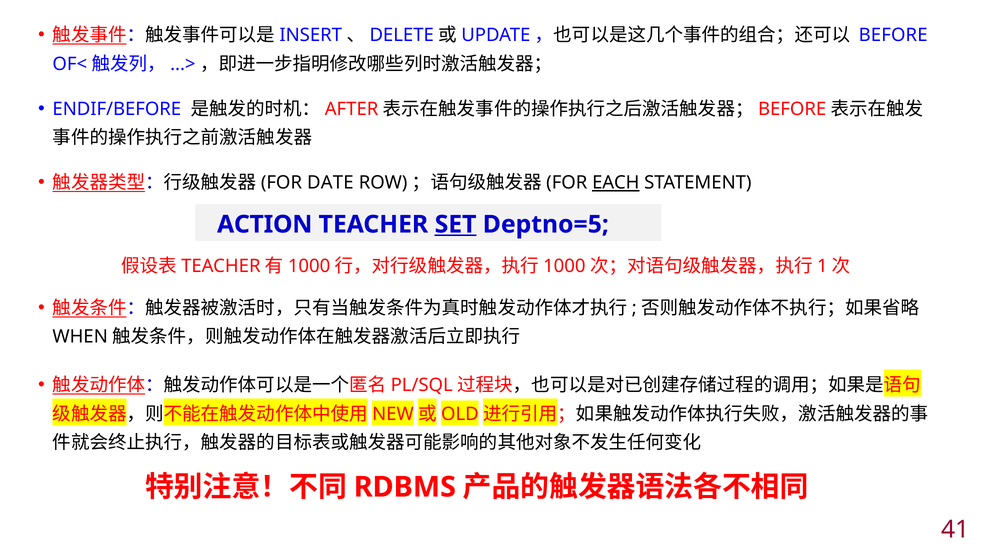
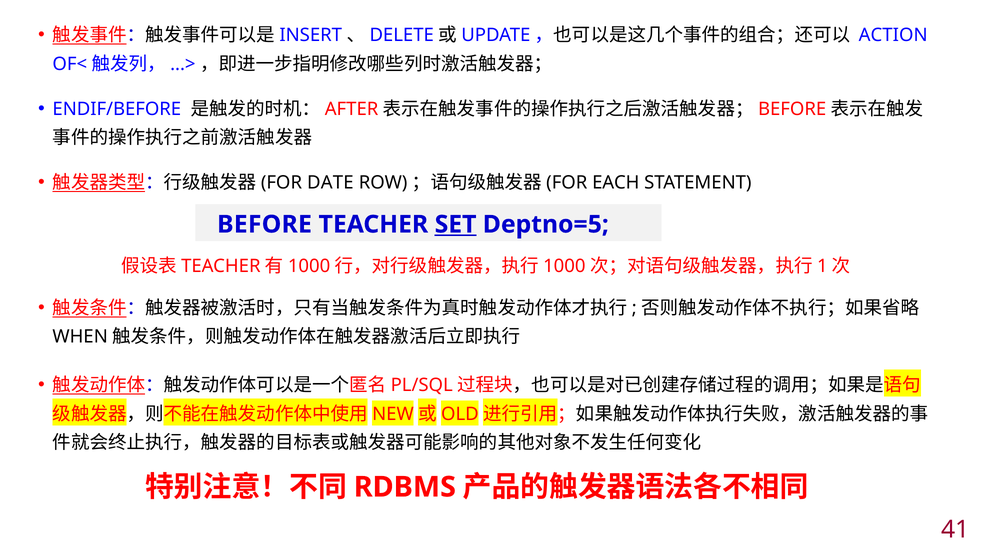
BEFORE: BEFORE -> ACTION (893, 35)
EACH underline: present -> none (616, 183)
ACTION: ACTION -> BEFORE (264, 225)
